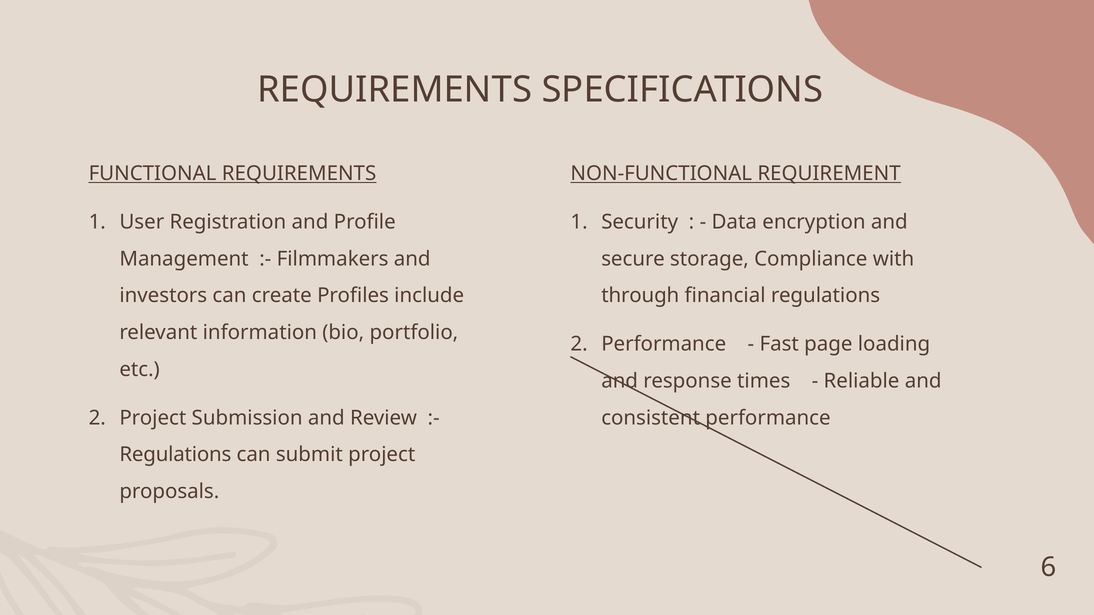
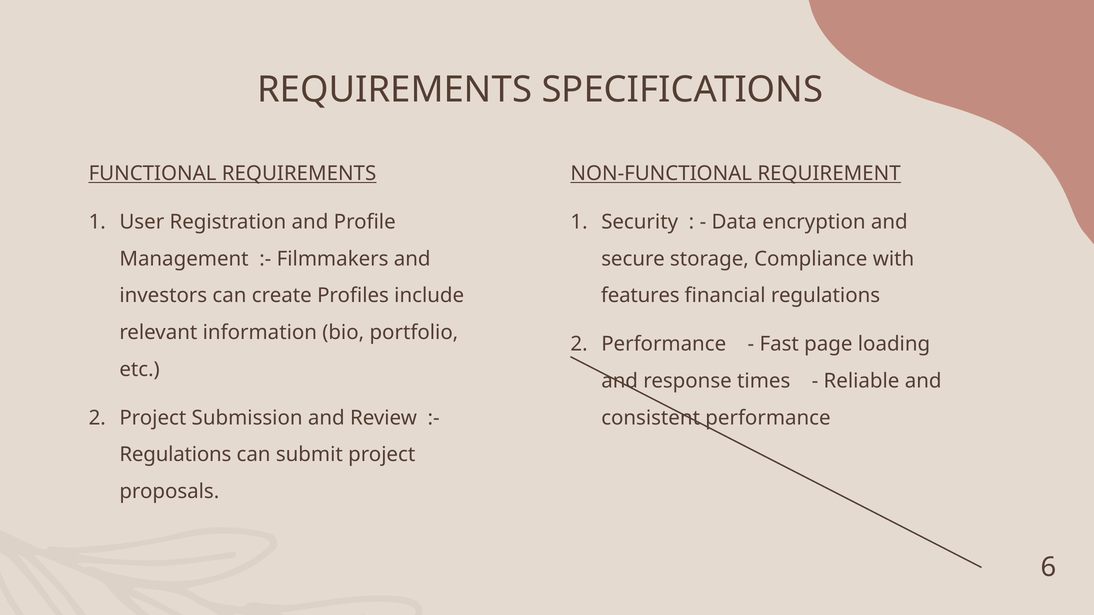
through: through -> features (640, 296)
